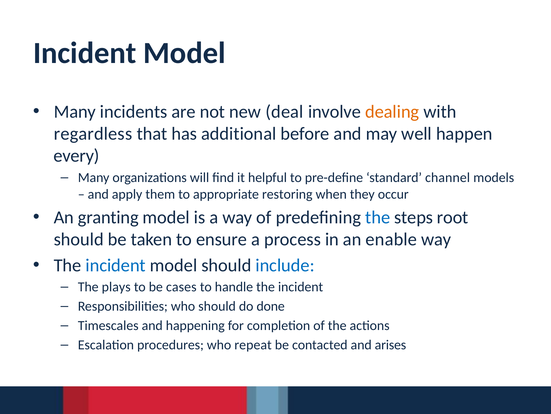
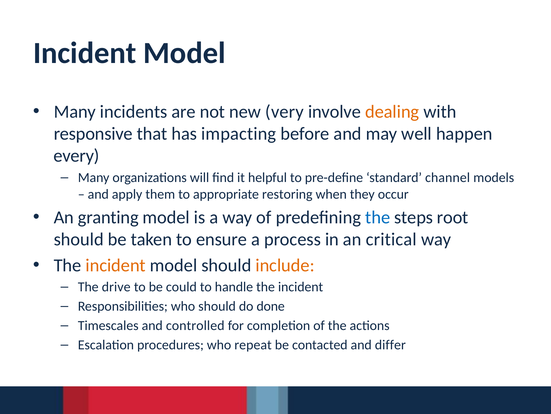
deal: deal -> very (284, 111)
regardless: regardless -> responsive (93, 134)
additional: additional -> impacting (239, 134)
enable: enable -> critical (391, 239)
incident colour: blue -> orange (116, 265)
include colour: blue -> orange (285, 265)
plays: plays -> drive (116, 287)
cases: cases -> could (181, 287)
happening: happening -> controlled (195, 325)
arises: arises -> differ (390, 344)
